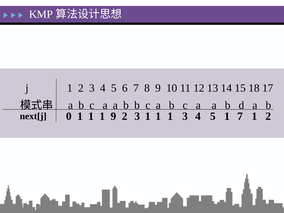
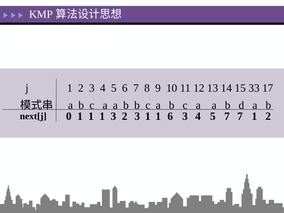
18: 18 -> 33 (254, 88)
1 9: 9 -> 3 (114, 116)
3 1 1 1: 1 -> 6 (170, 116)
5 1: 1 -> 7 (227, 116)
